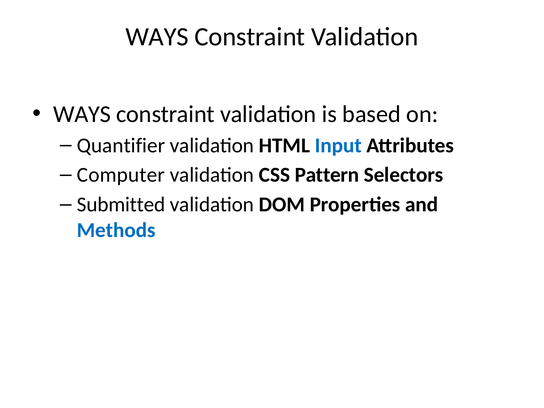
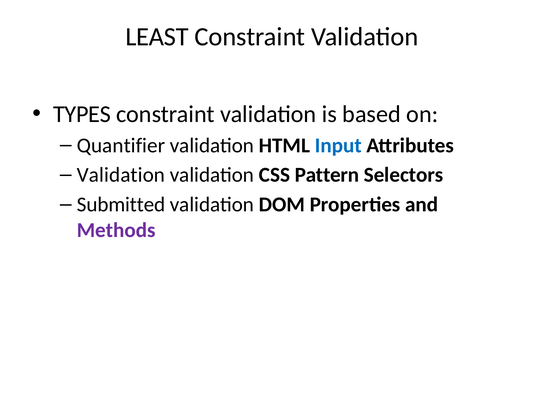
WAYS: WAYS -> LEAST (157, 37)
WAYS: WAYS -> TYPES (82, 114)
Computer: Computer -> Validation (121, 175)
Methods colour: blue -> purple (116, 230)
